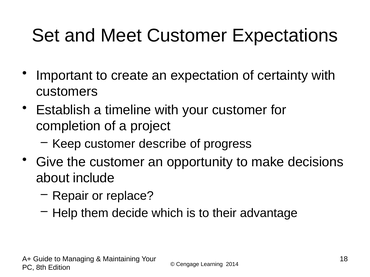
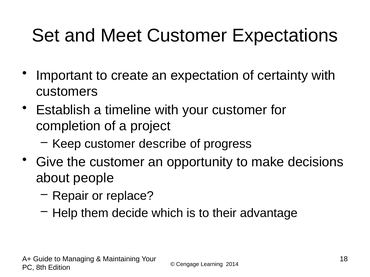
include: include -> people (94, 178)
